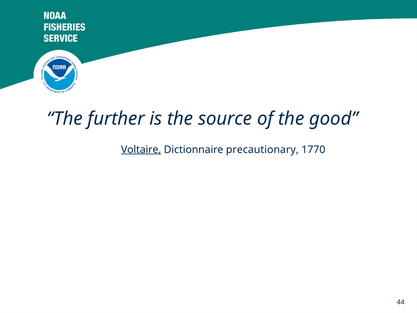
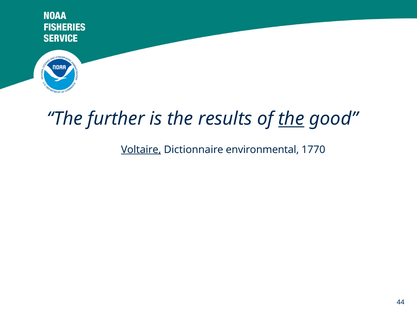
source: source -> results (225, 119)
the underline: none -> present (291, 119)
precautionary: precautionary -> environmental (262, 149)
